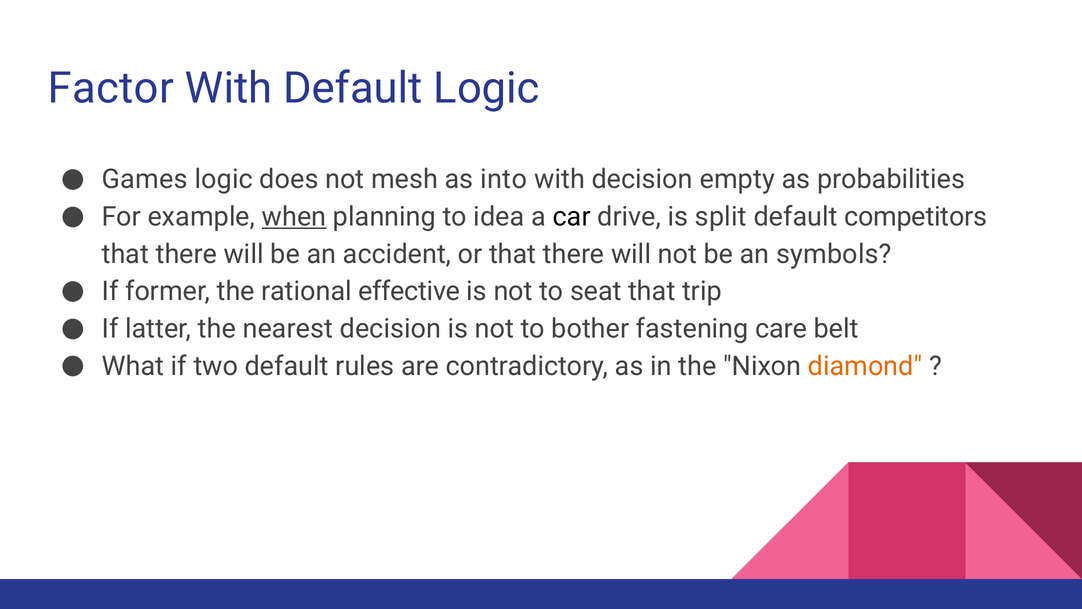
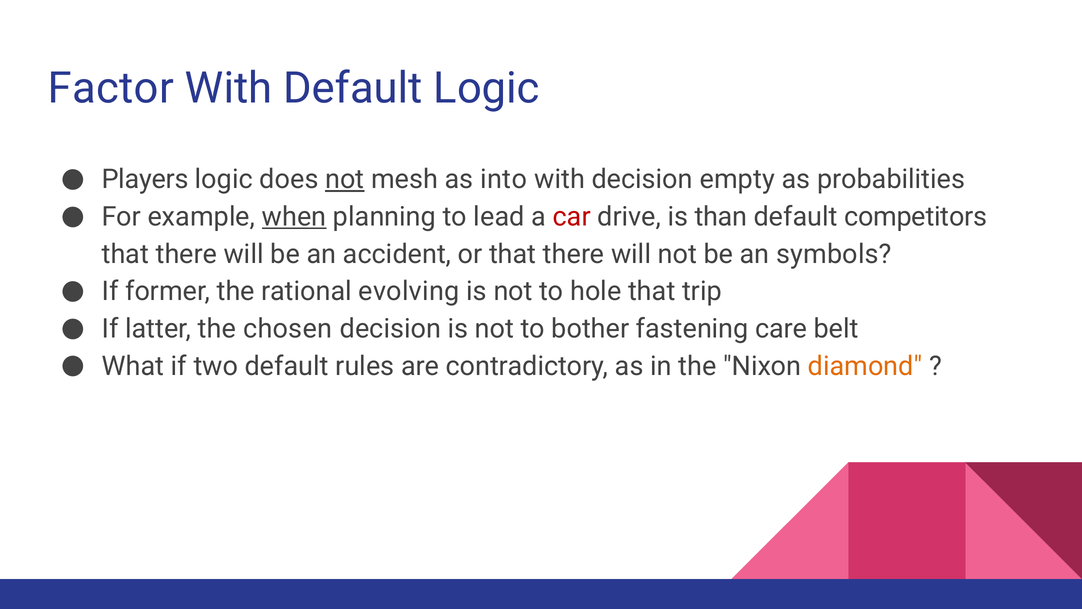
Games: Games -> Players (145, 179)
not underline: none -> present (345, 179)
idea: idea -> lead (499, 217)
car colour: black -> red (572, 217)
split: split -> than (721, 217)
effective: effective -> evolving (409, 291)
seat: seat -> hole (596, 291)
nearest: nearest -> chosen (288, 329)
